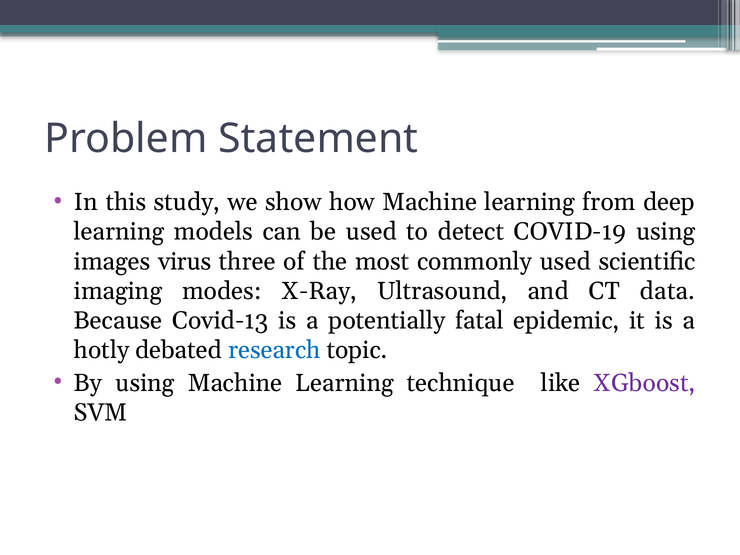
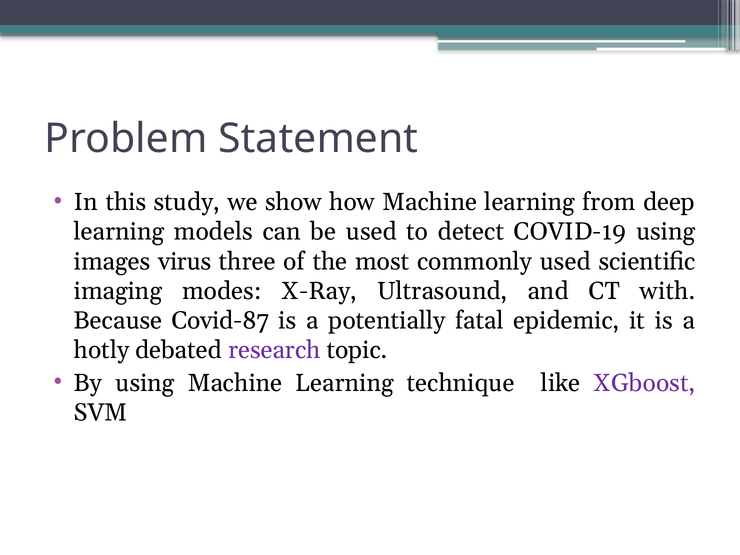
data: data -> with (668, 291)
Covid-13: Covid-13 -> Covid-87 (221, 321)
research colour: blue -> purple (274, 350)
